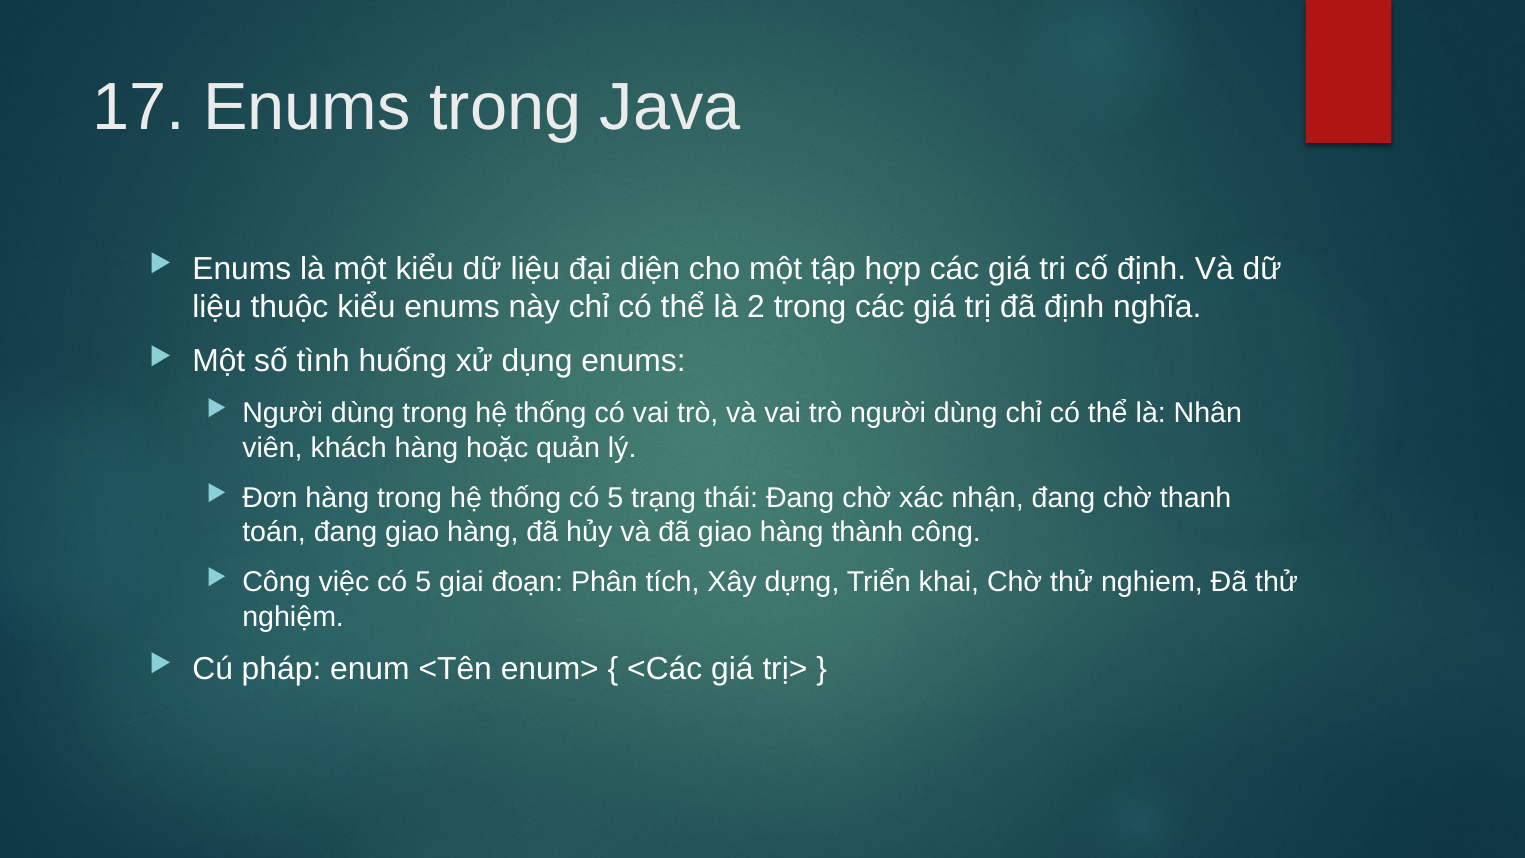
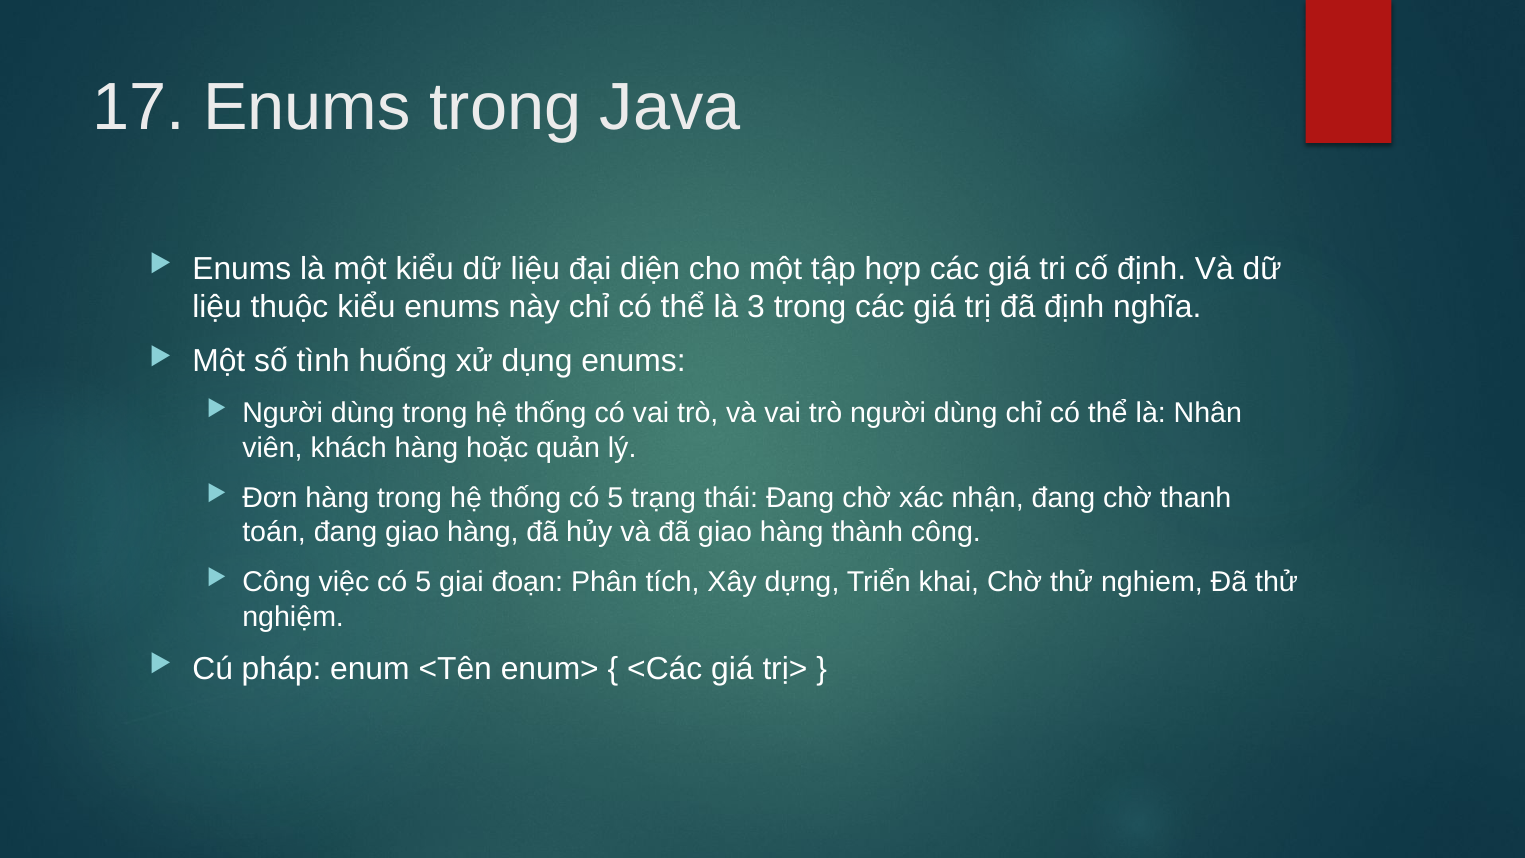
2: 2 -> 3 (756, 307)
